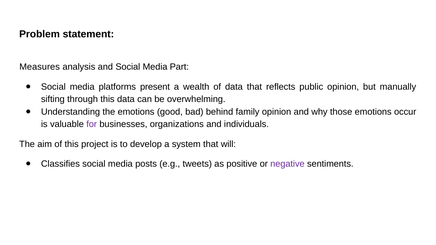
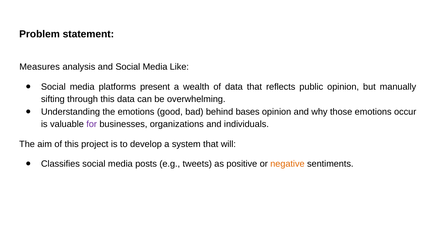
Part: Part -> Like (179, 67)
family: family -> bases (248, 112)
negative colour: purple -> orange (287, 164)
